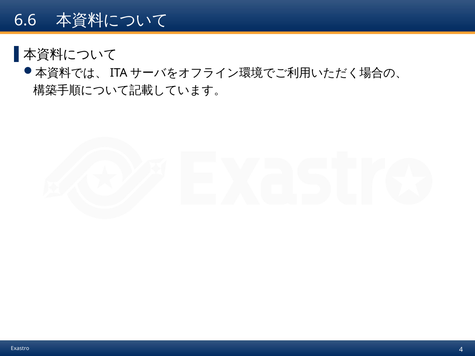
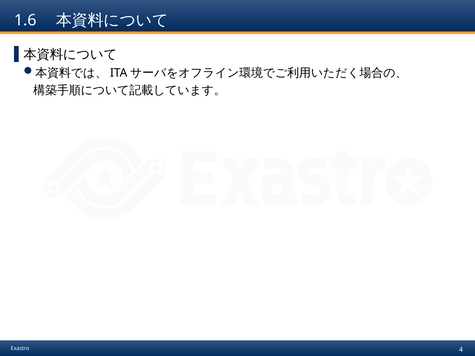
6.6: 6.6 -> 1.6 (25, 20)
